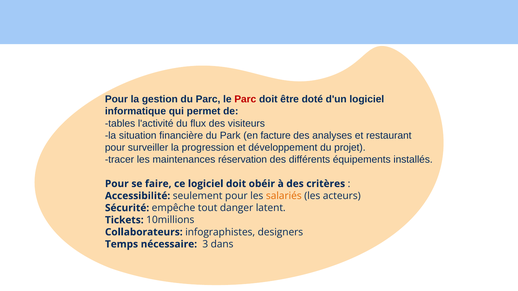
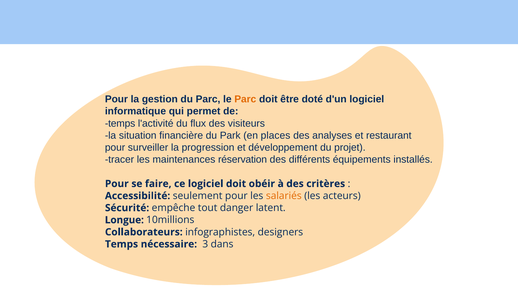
Parc colour: red -> orange (245, 99)
tables: tables -> temps (120, 124)
facture: facture -> places (276, 136)
Tickets: Tickets -> Longue (124, 220)
